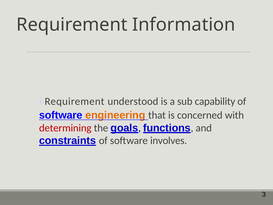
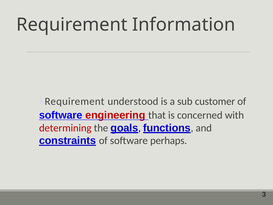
capability: capability -> customer (215, 101)
engineering colour: orange -> red (115, 115)
involves: involves -> perhaps (169, 140)
